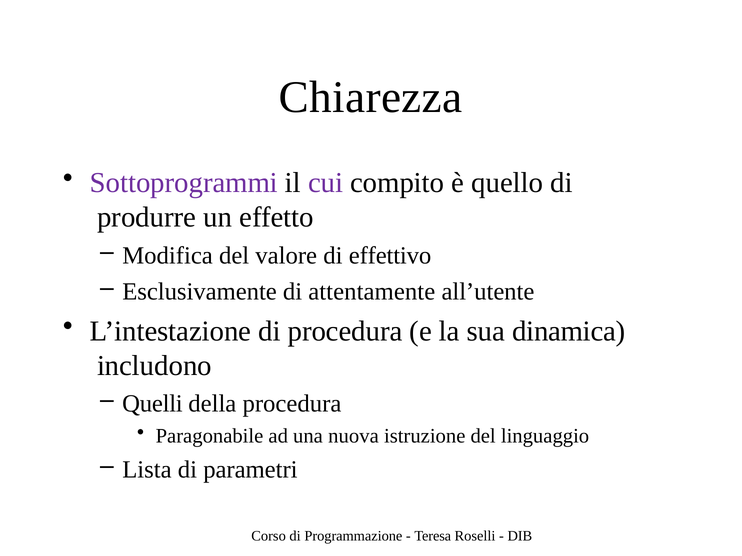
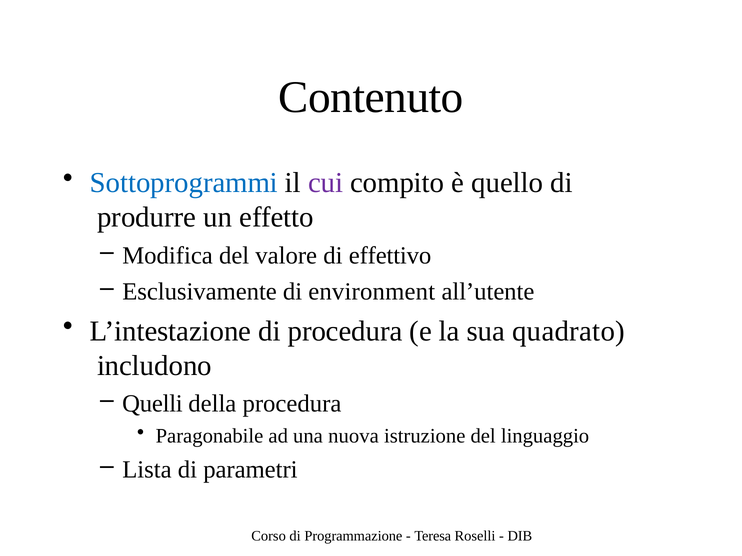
Chiarezza: Chiarezza -> Contenuto (371, 97)
Sottoprogrammi colour: purple -> blue (184, 183)
attentamente: attentamente -> environment (372, 292)
dinamica: dinamica -> quadrato (568, 331)
